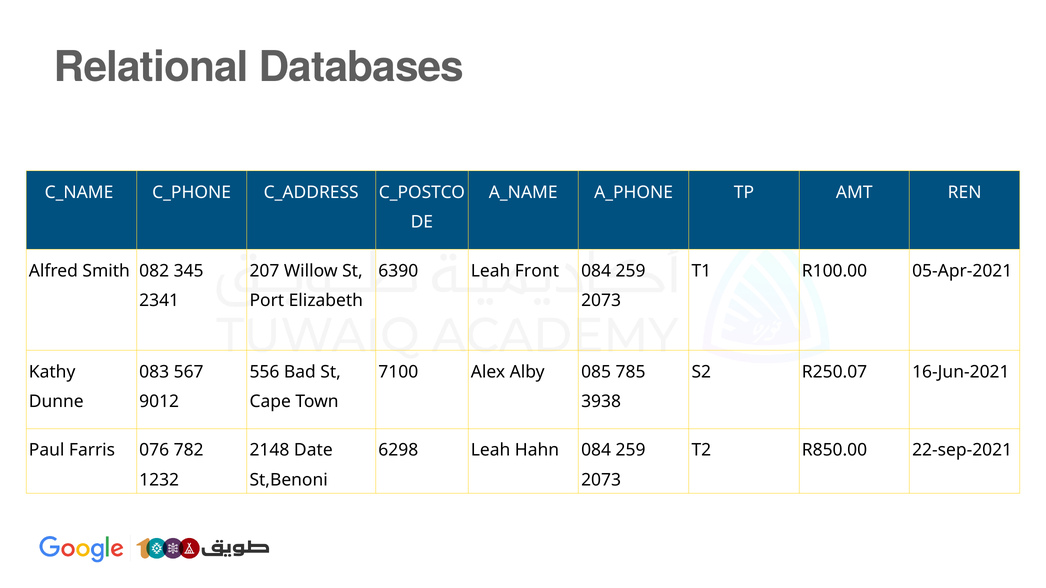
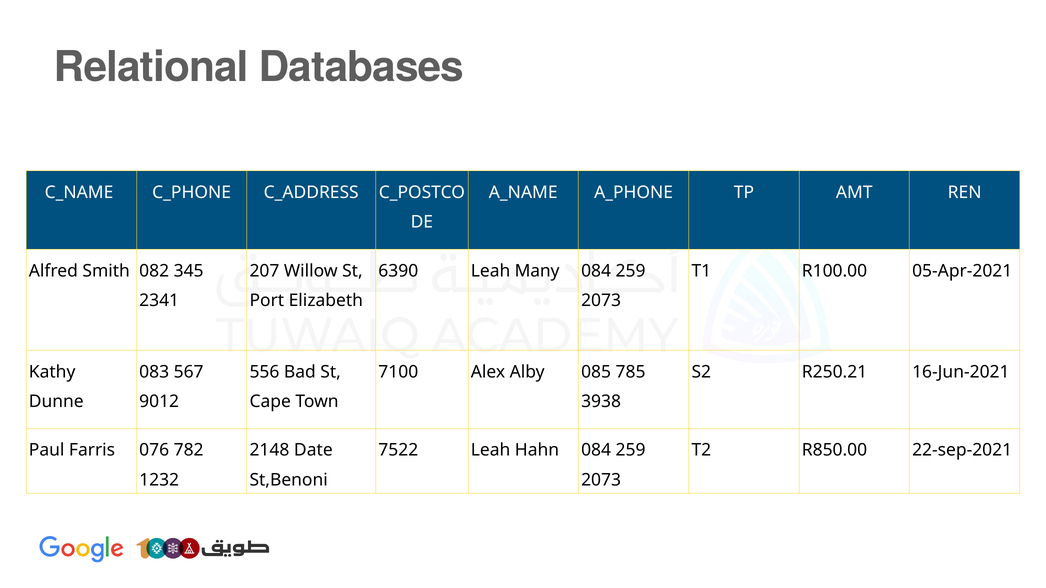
Front: Front -> Many (537, 271)
R250.07: R250.07 -> R250.21 (835, 372)
6298: 6298 -> 7522 (398, 451)
